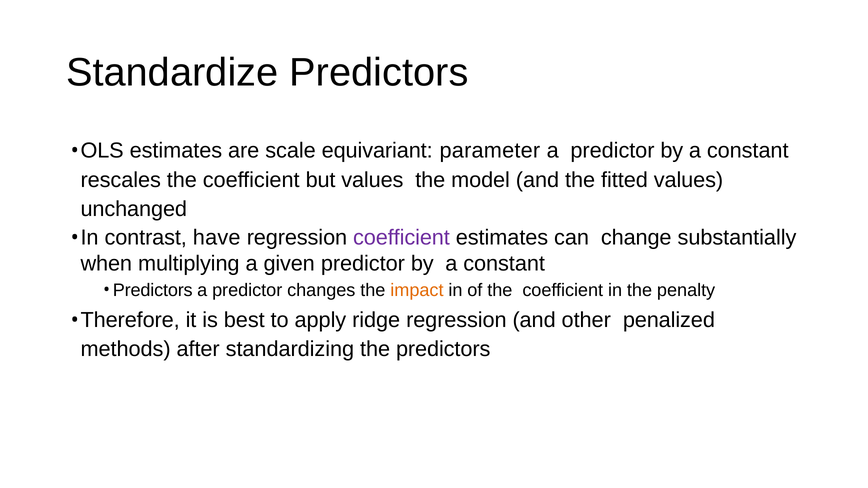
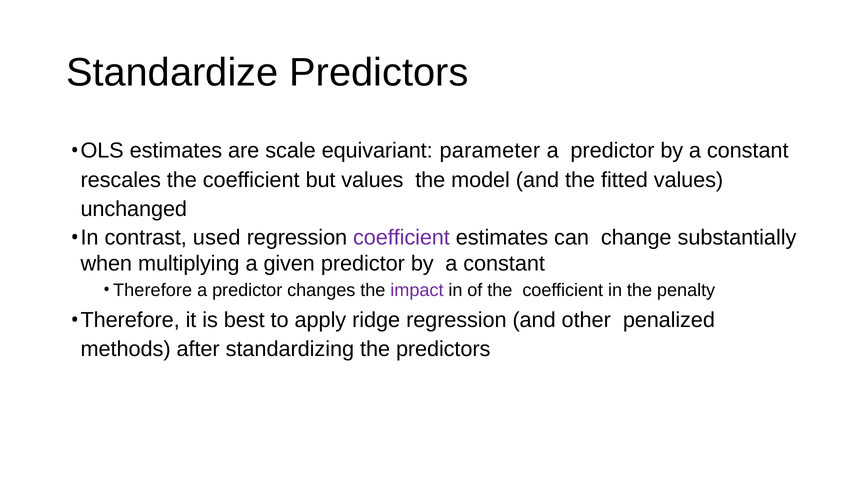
have: have -> used (217, 238)
Predictors: Predictors -> Therefore (153, 290)
impact colour: orange -> purple (417, 290)
